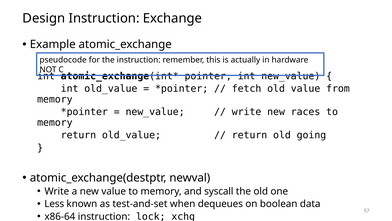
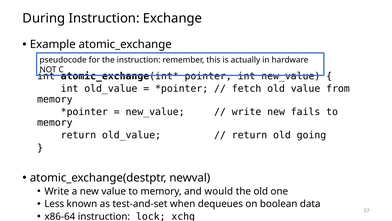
Design: Design -> During (44, 18)
races: races -> fails (306, 112)
syscall: syscall -> would (219, 191)
